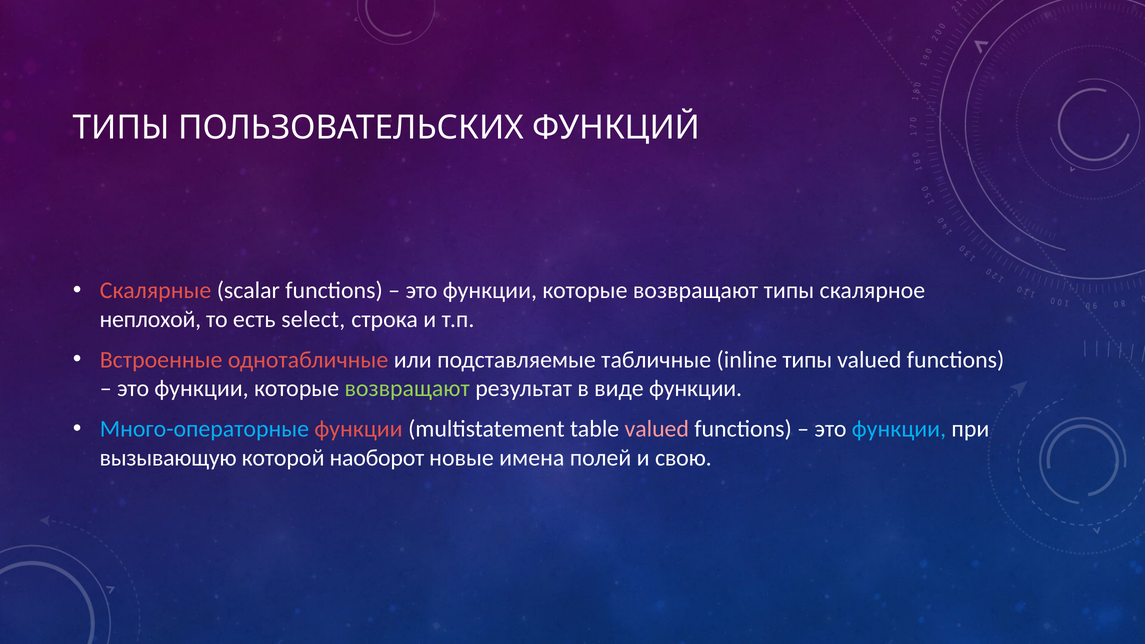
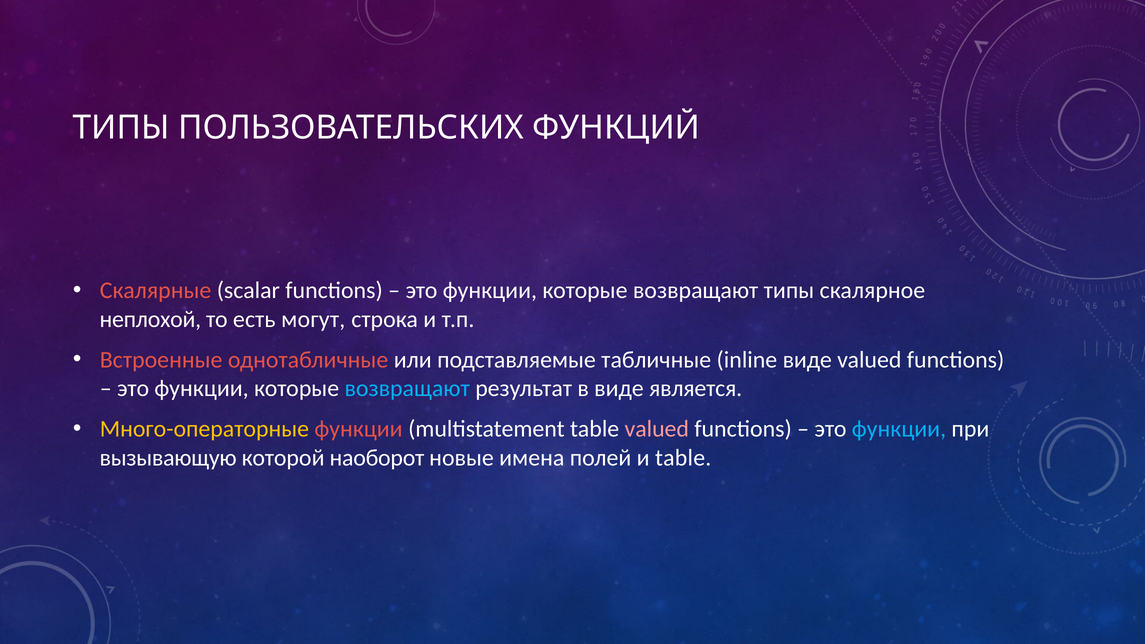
select: select -> могут (313, 319)
inline типы: типы -> виде (807, 360)
возвращают colour: light green -> light blue (407, 388)
виде функции: функции -> является (696, 388)
Много-операторные colour: light blue -> yellow (204, 429)
и свою: свою -> table (683, 458)
